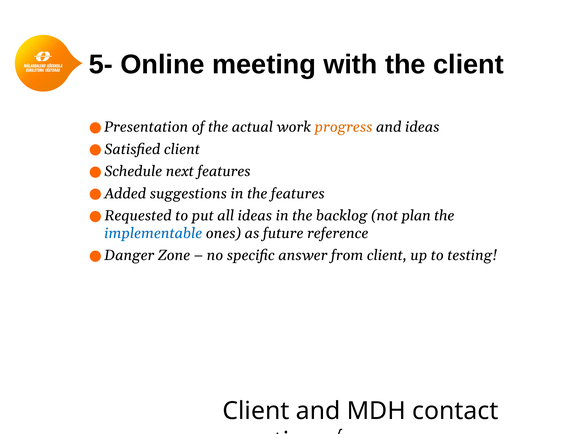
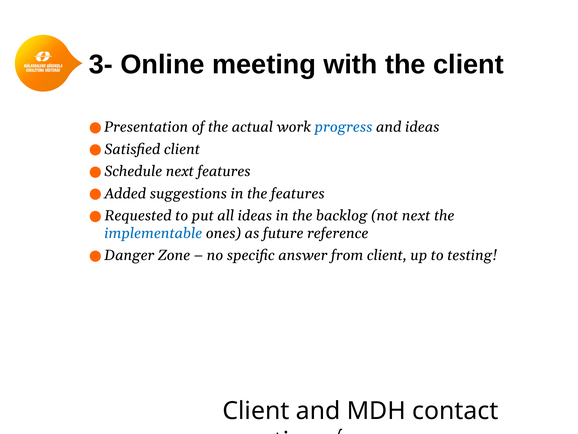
5-: 5- -> 3- (101, 65)
progress colour: orange -> blue (344, 127)
not plan: plan -> next (416, 215)
